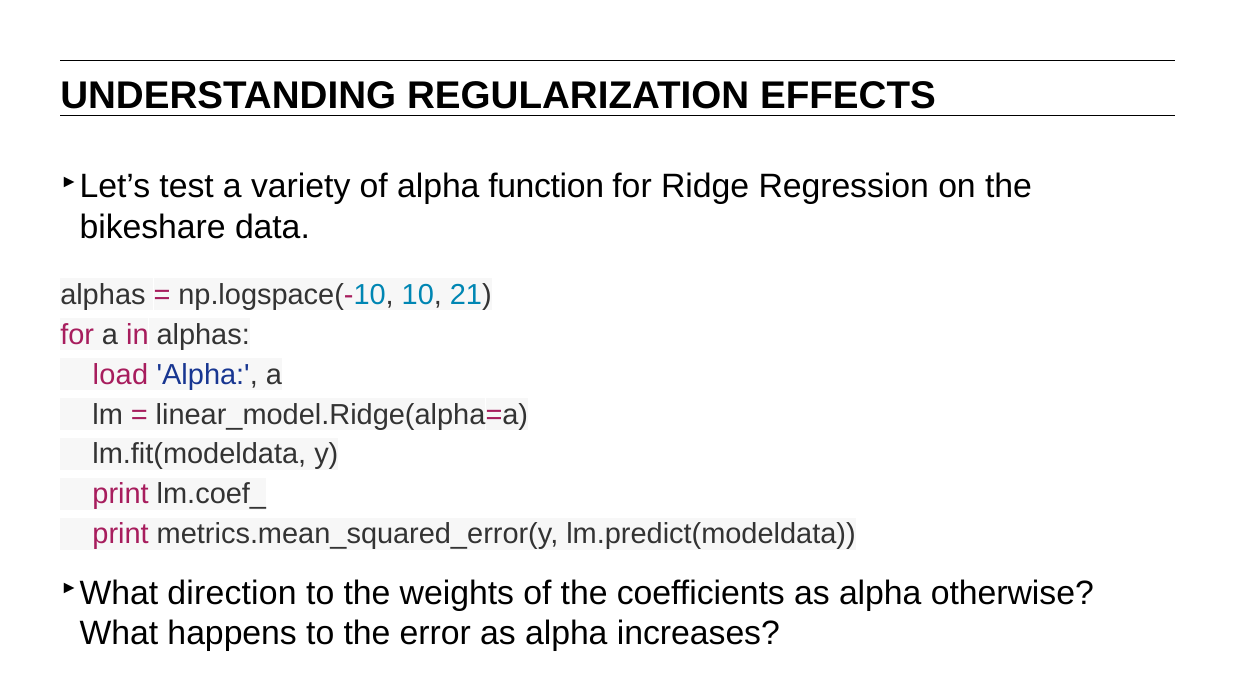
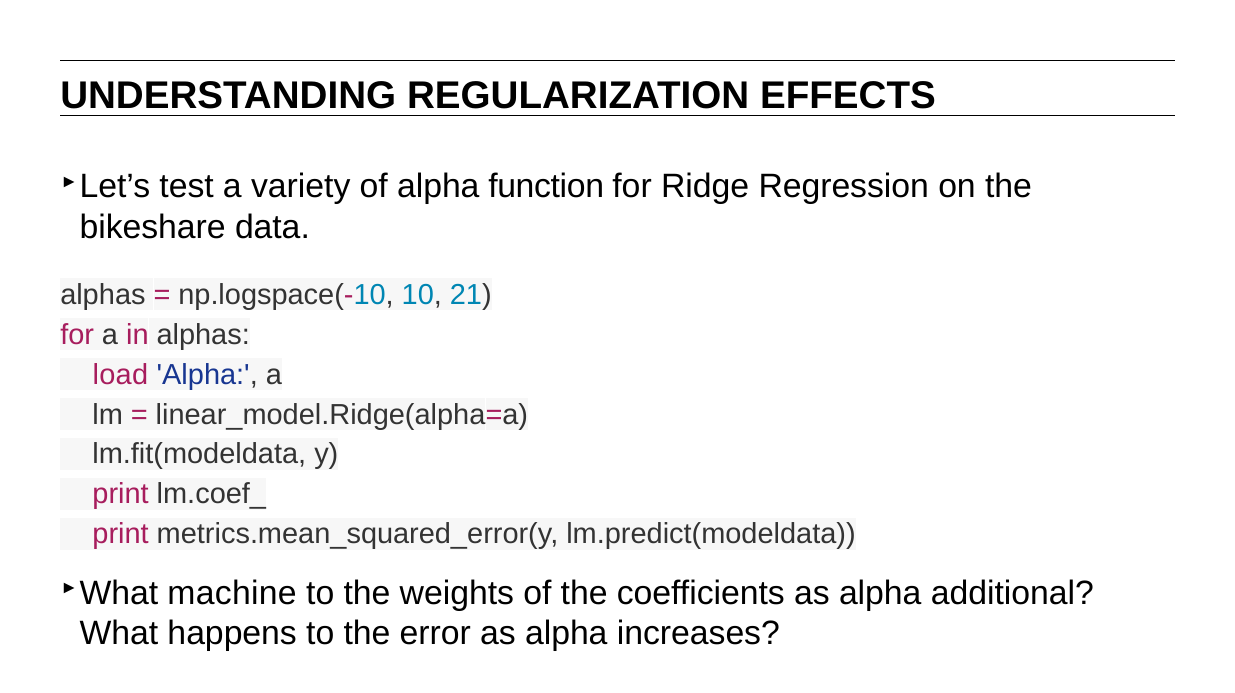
direction: direction -> machine (232, 594)
otherwise: otherwise -> additional (1012, 594)
